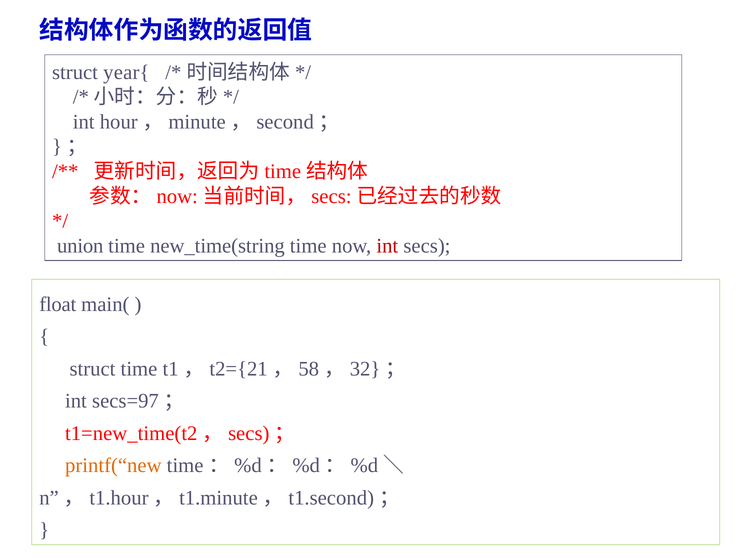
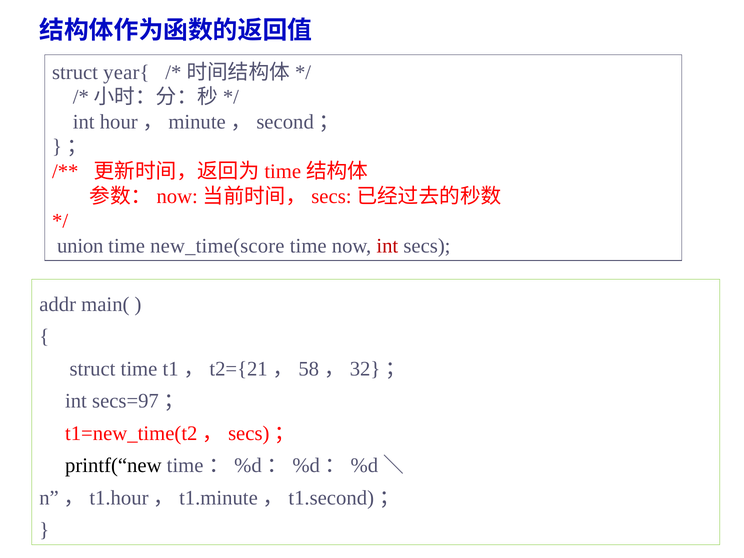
new_time(string: new_time(string -> new_time(score (217, 246)
float: float -> addr (58, 304)
printf(“new colour: orange -> black (113, 465)
